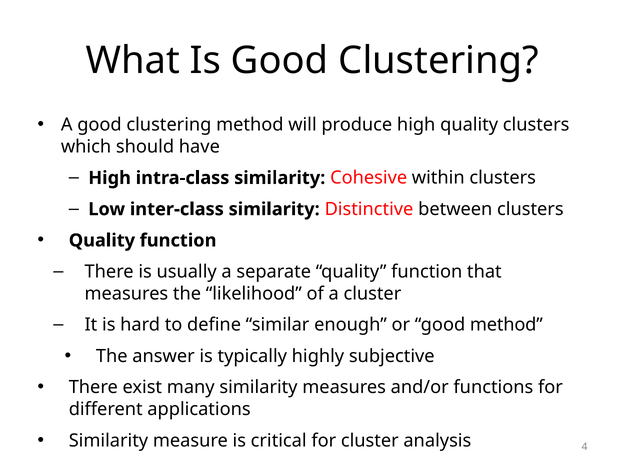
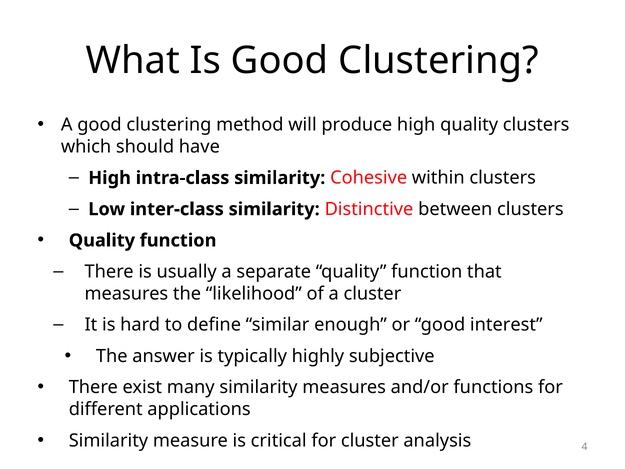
good method: method -> interest (506, 325)
